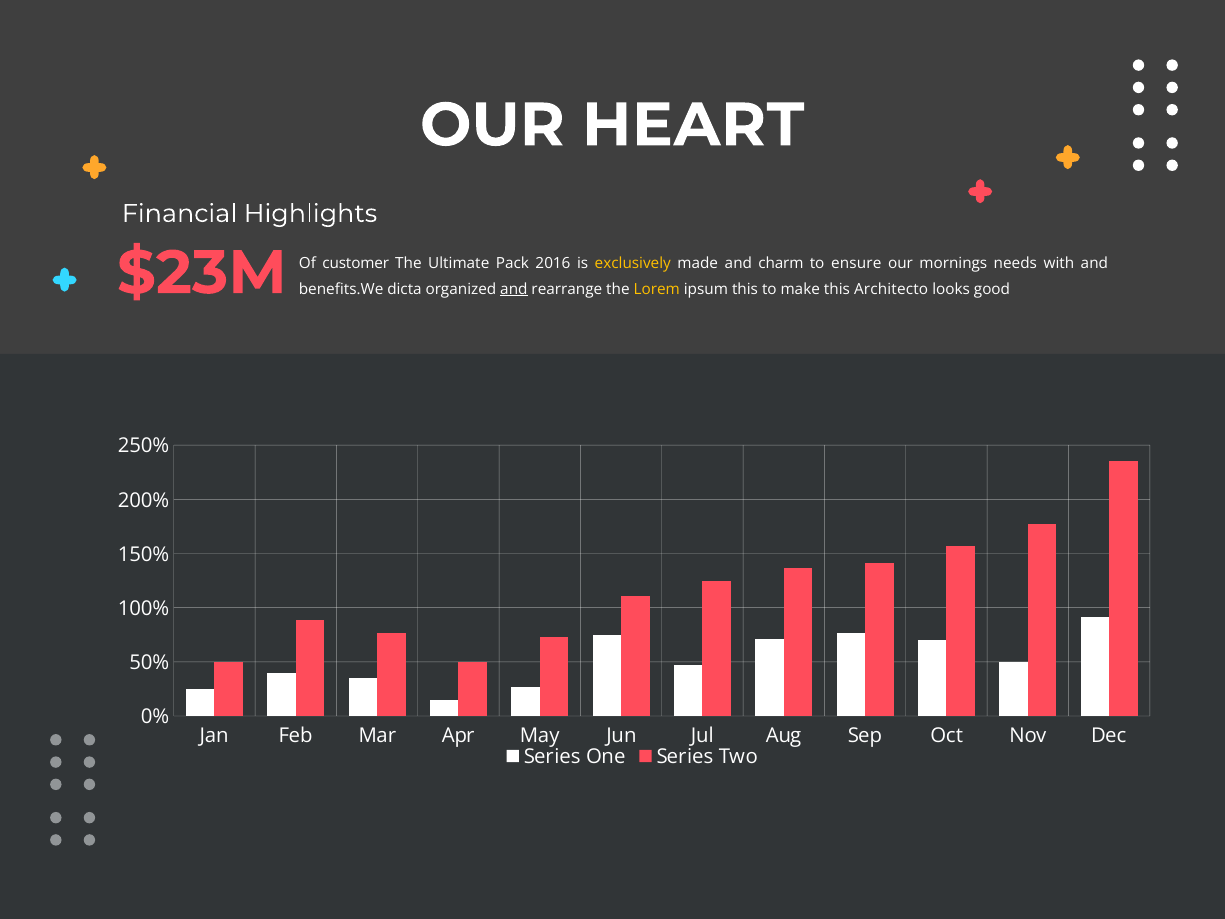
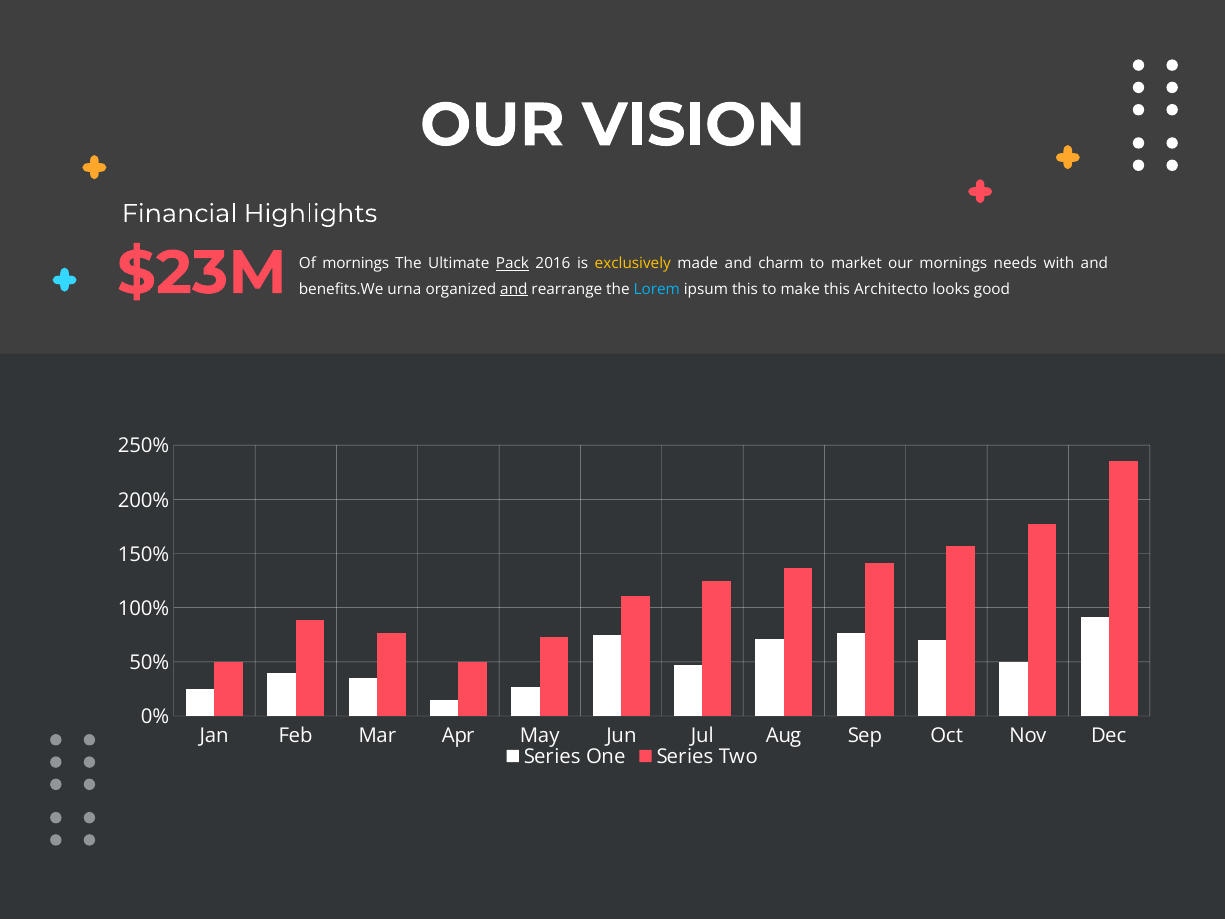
HEART: HEART -> VISION (694, 125)
Of customer: customer -> mornings (356, 264)
Pack underline: none -> present (512, 264)
ensure: ensure -> market (856, 264)
dicta: dicta -> urna (404, 289)
Lorem colour: yellow -> light blue (657, 289)
